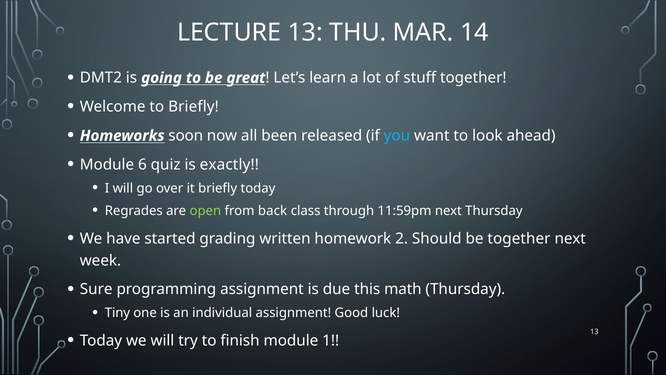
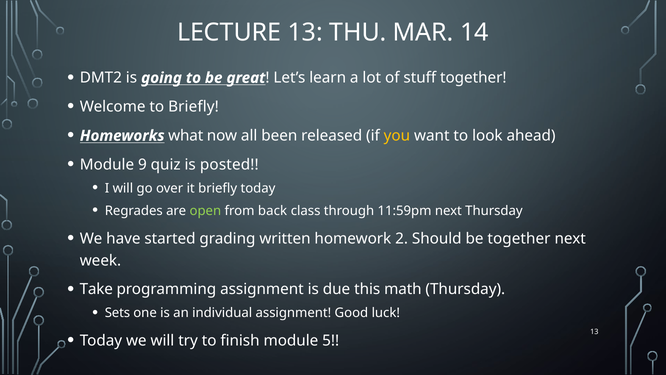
soon: soon -> what (186, 136)
you colour: light blue -> yellow (397, 136)
6: 6 -> 9 (142, 164)
exactly: exactly -> posted (229, 164)
Sure: Sure -> Take (96, 289)
Tiny: Tiny -> Sets (117, 313)
1: 1 -> 5 (331, 340)
